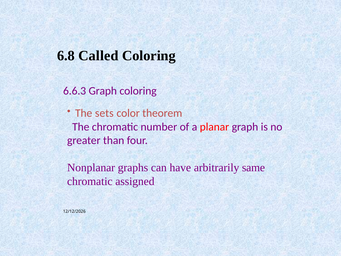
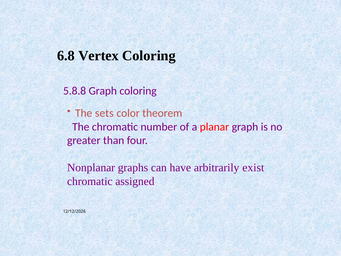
Called: Called -> Vertex (99, 56)
6.6.3: 6.6.3 -> 5.8.8 (75, 91)
same: same -> exist (253, 168)
